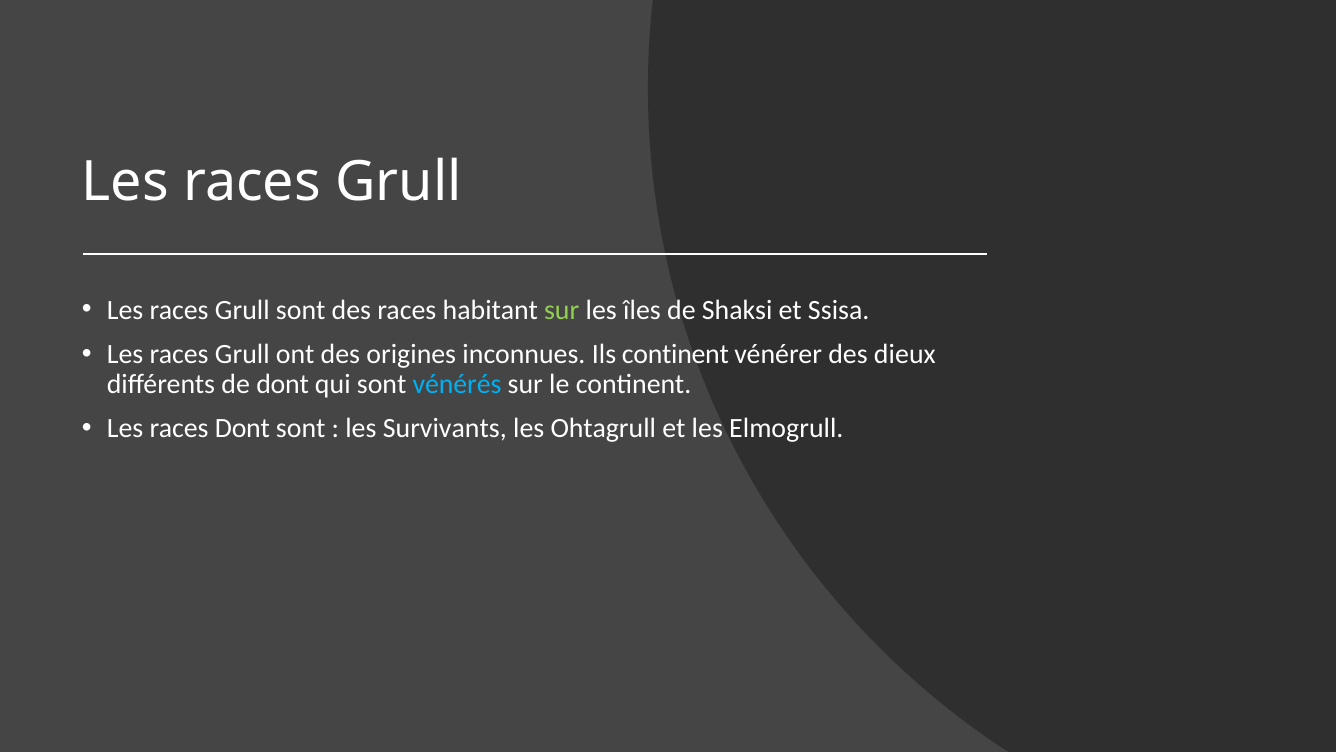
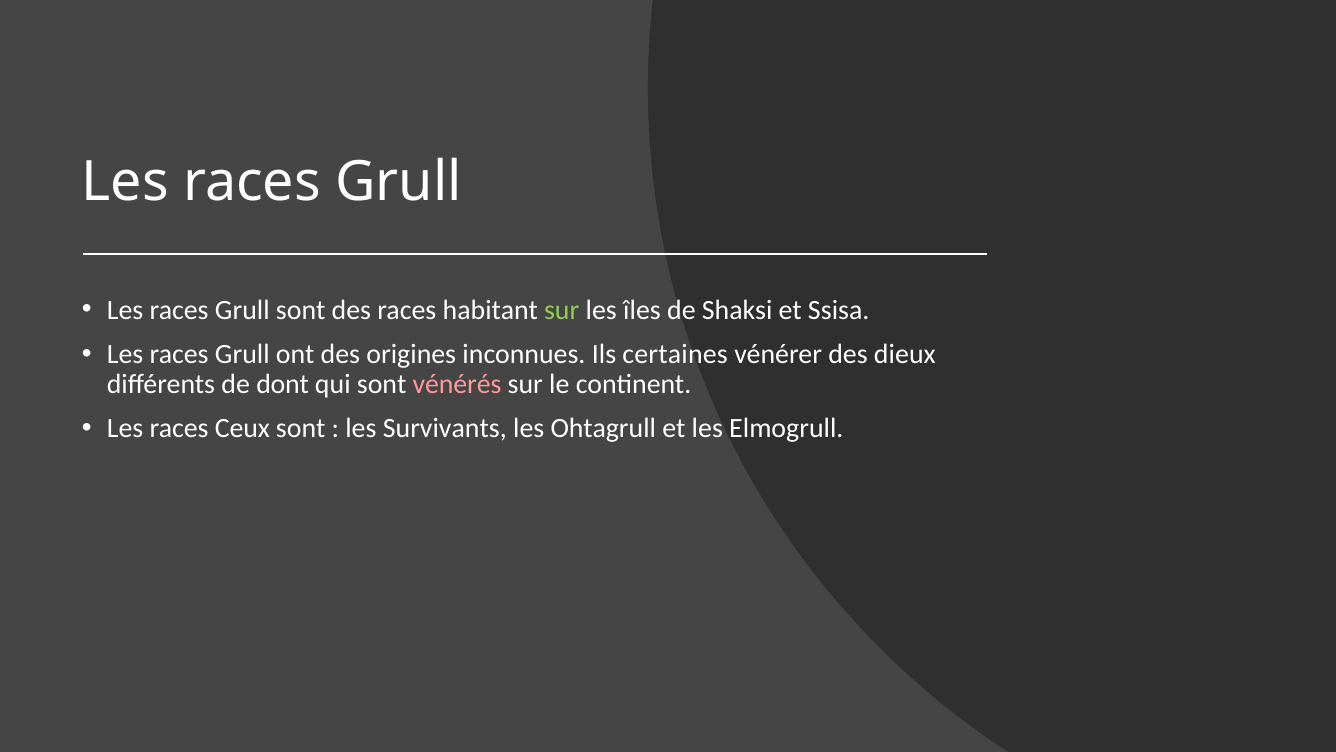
Ils continent: continent -> certaines (675, 354)
vénérés colour: light blue -> pink (457, 384)
races Dont: Dont -> Ceux (242, 428)
